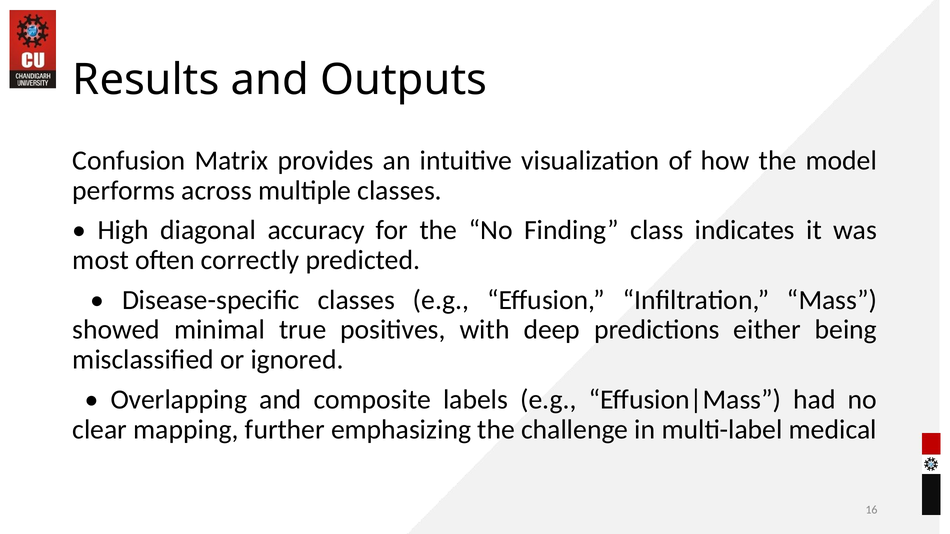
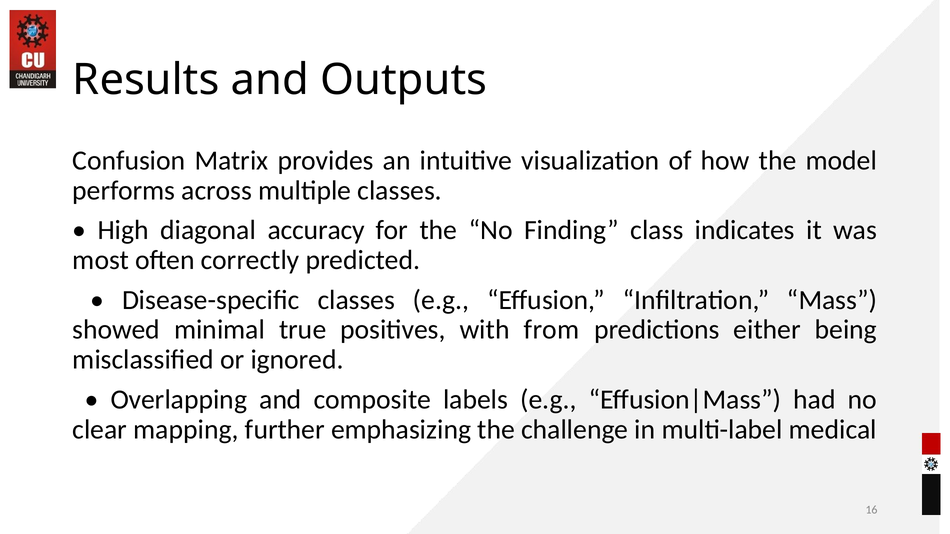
deep: deep -> from (552, 330)
